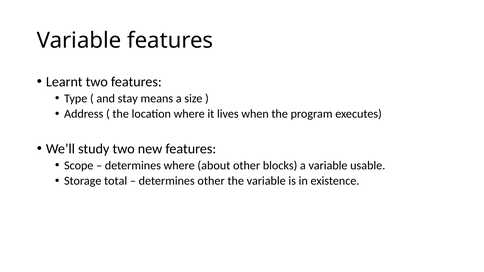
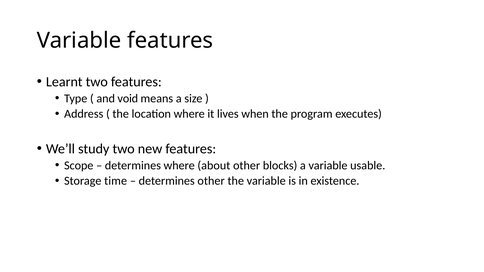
stay: stay -> void (128, 99)
total: total -> time (116, 181)
